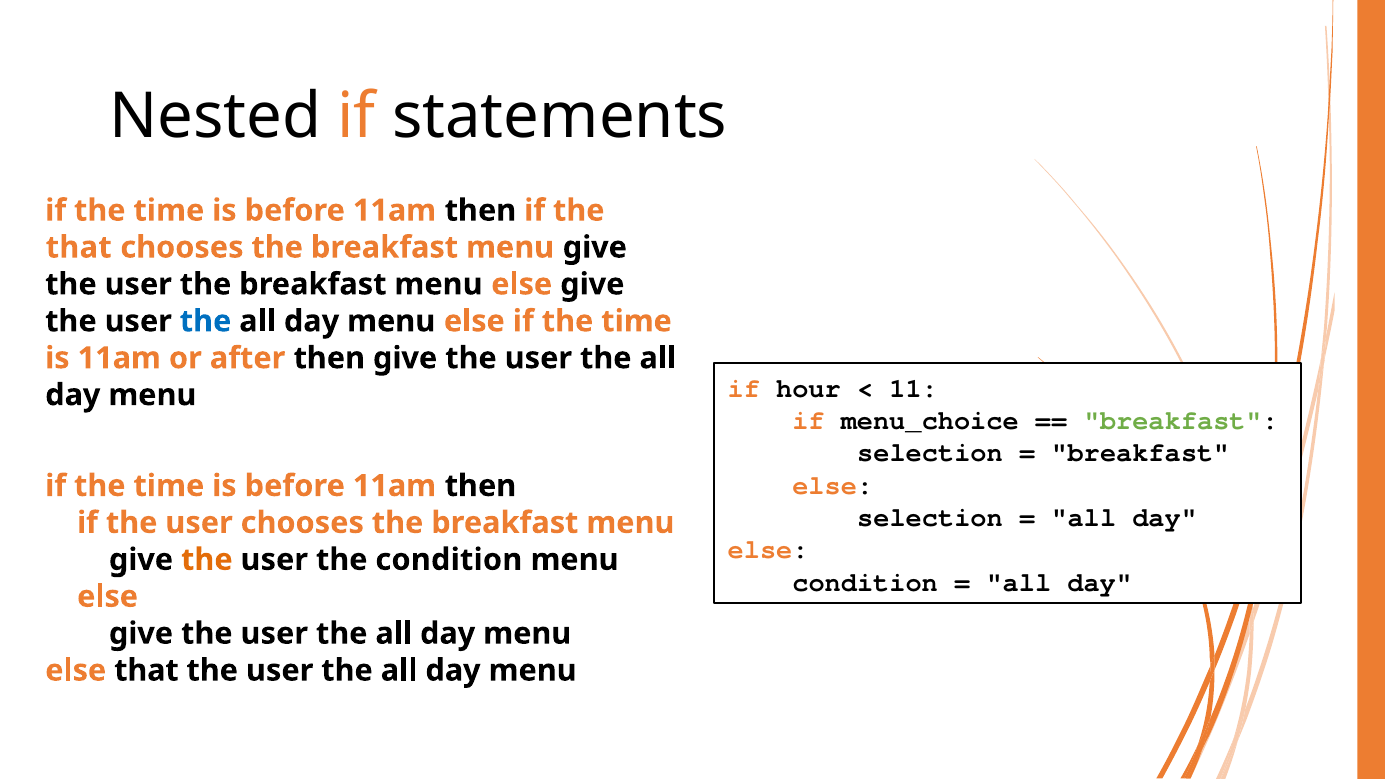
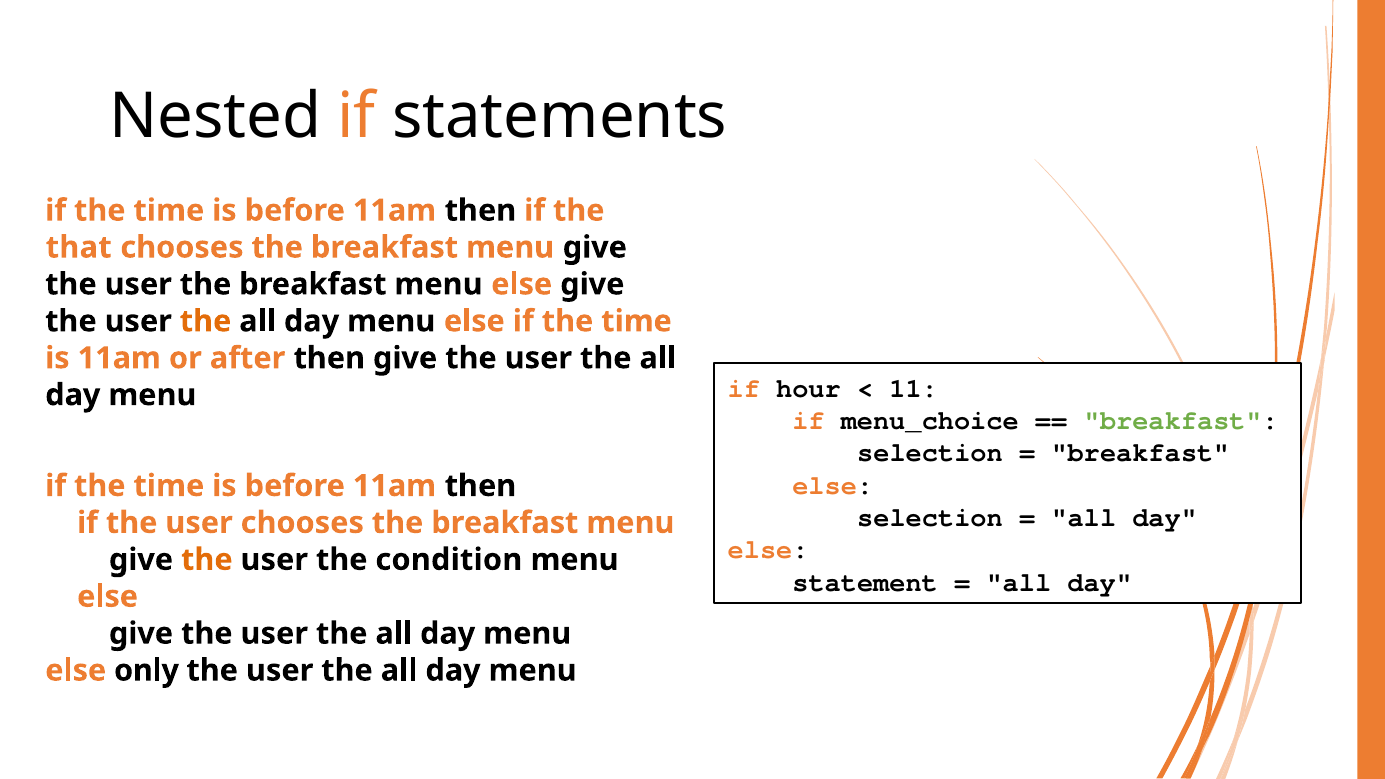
the colour: blue -> orange (206, 321)
condition: condition -> statement (865, 582)
else that: that -> only (147, 671)
